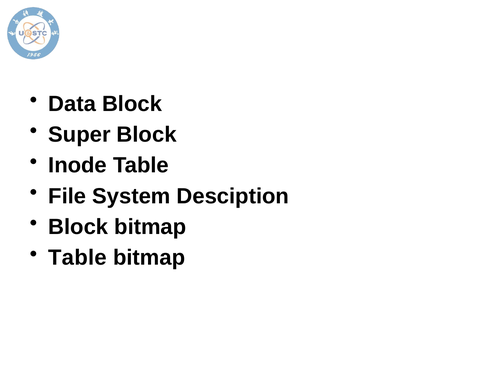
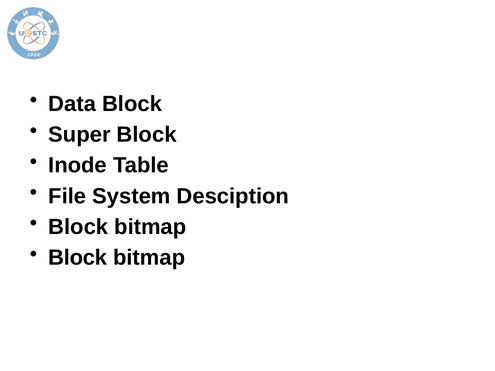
Table: Table -> Block (78, 258)
